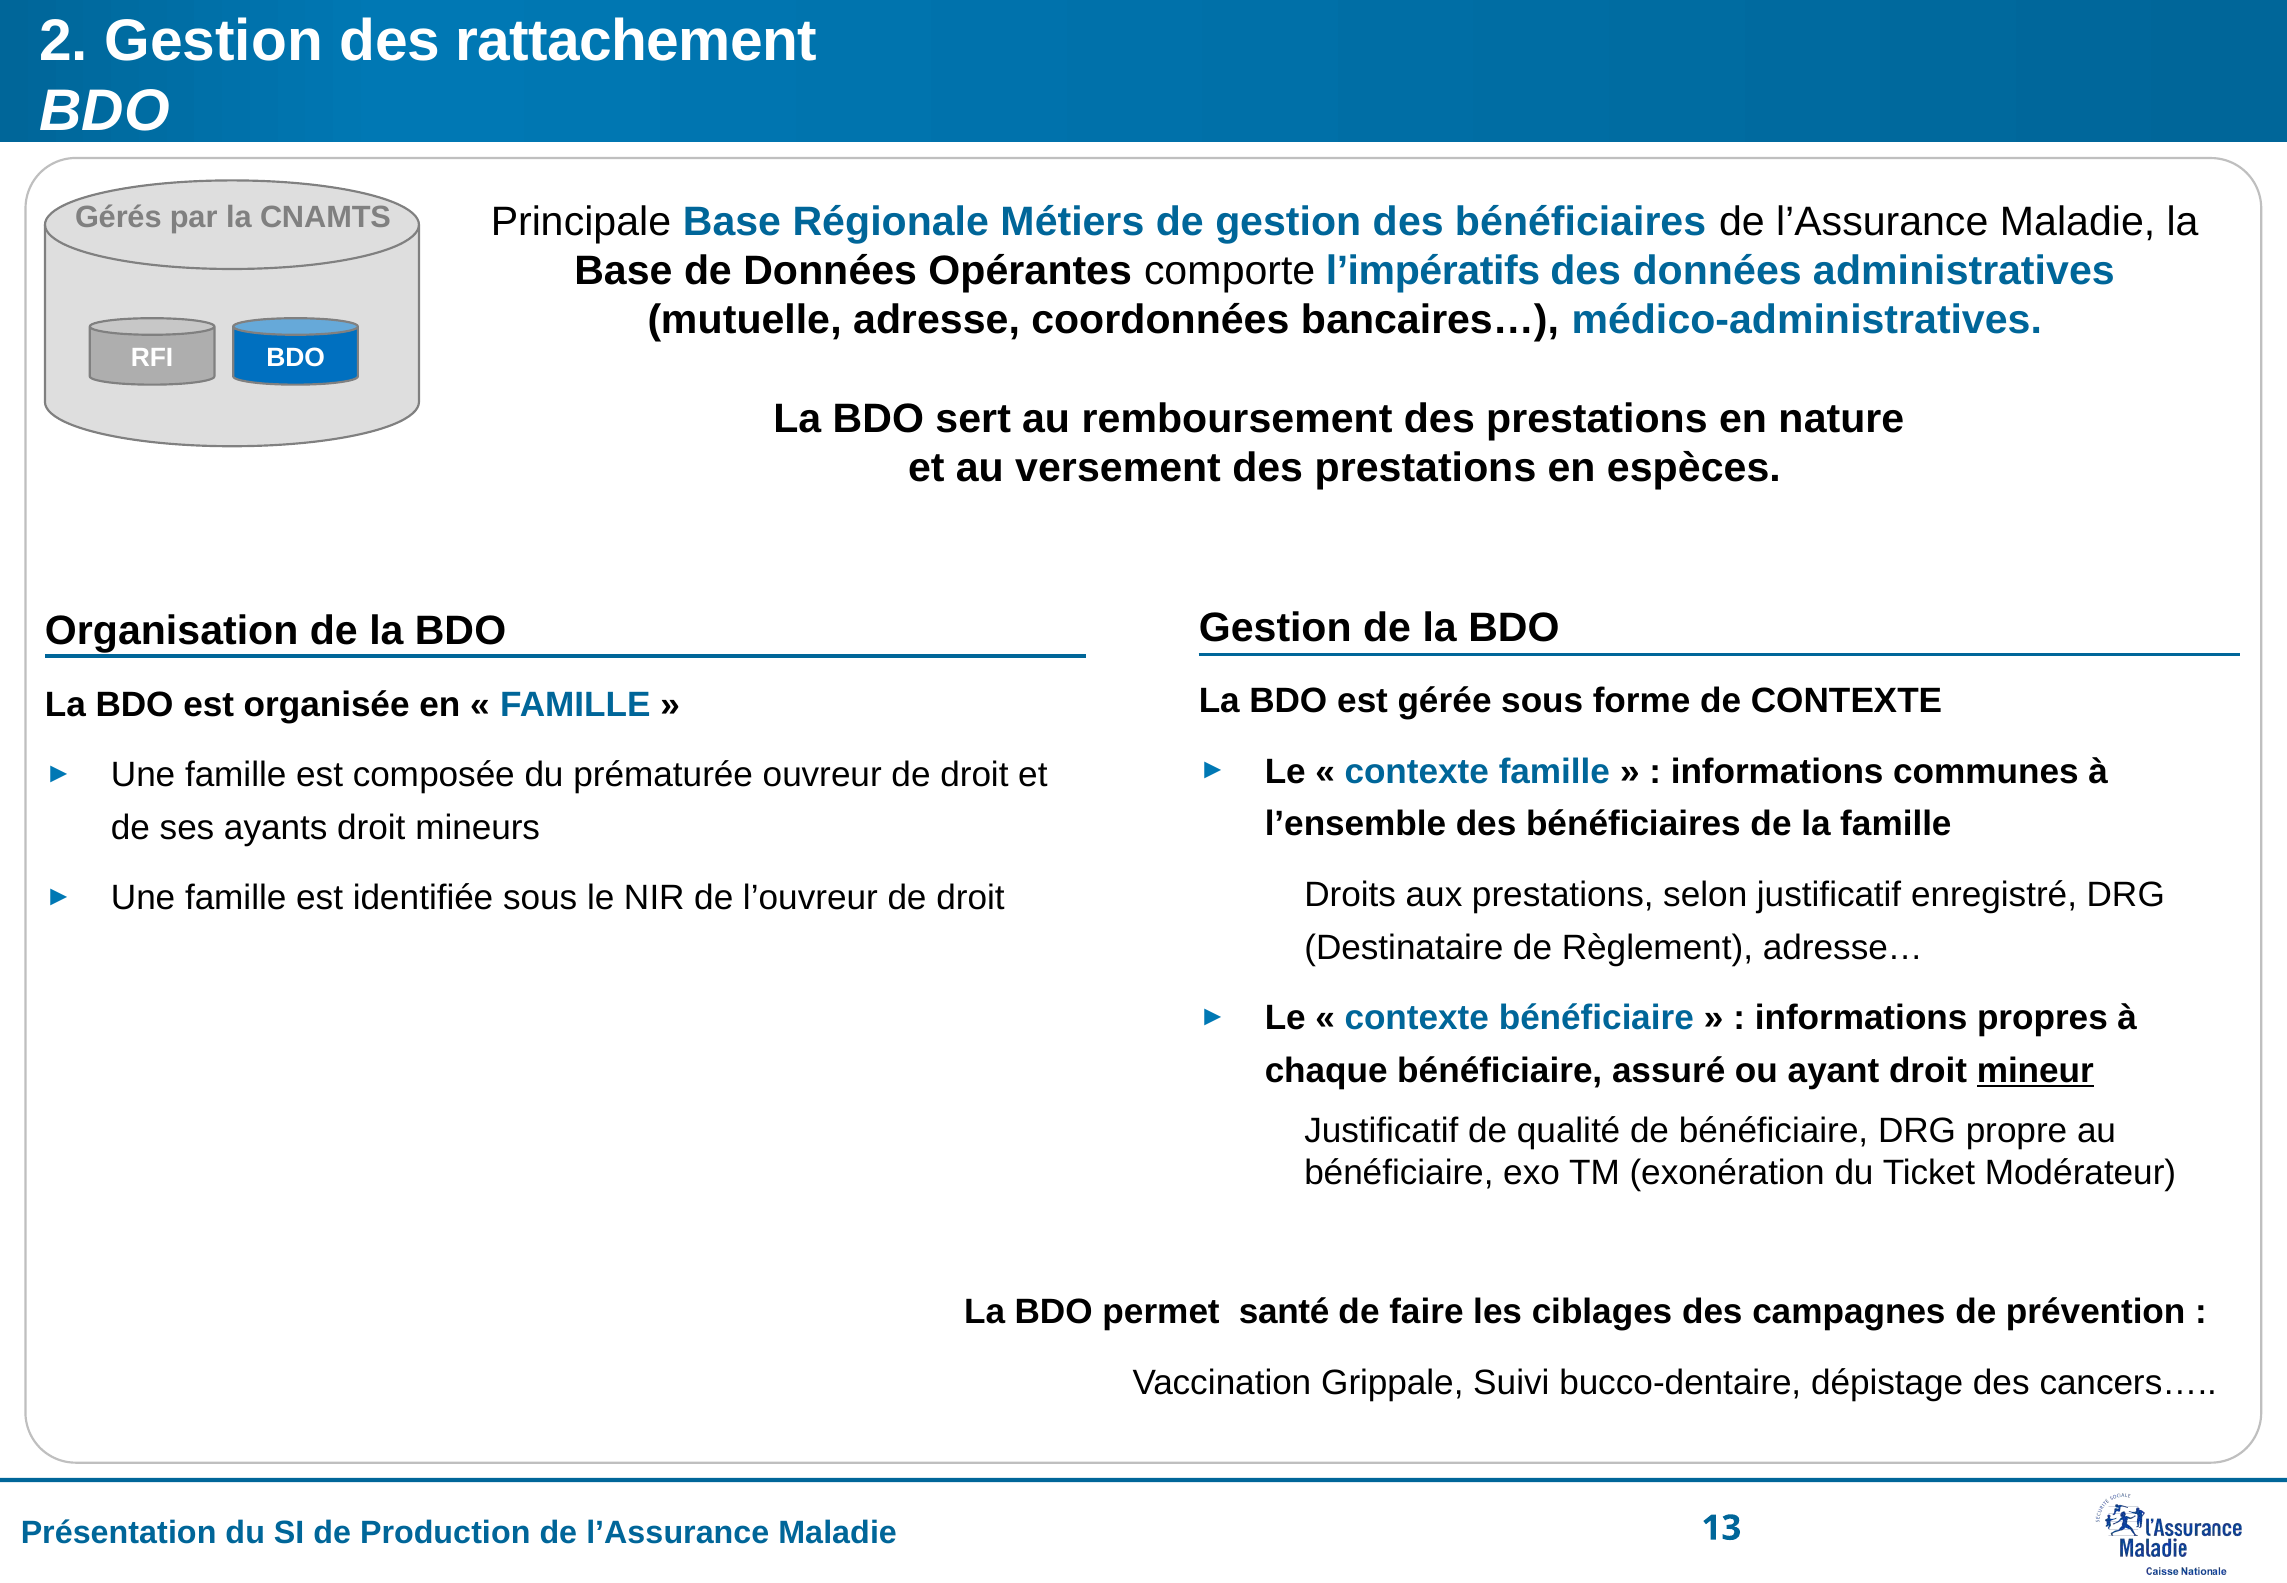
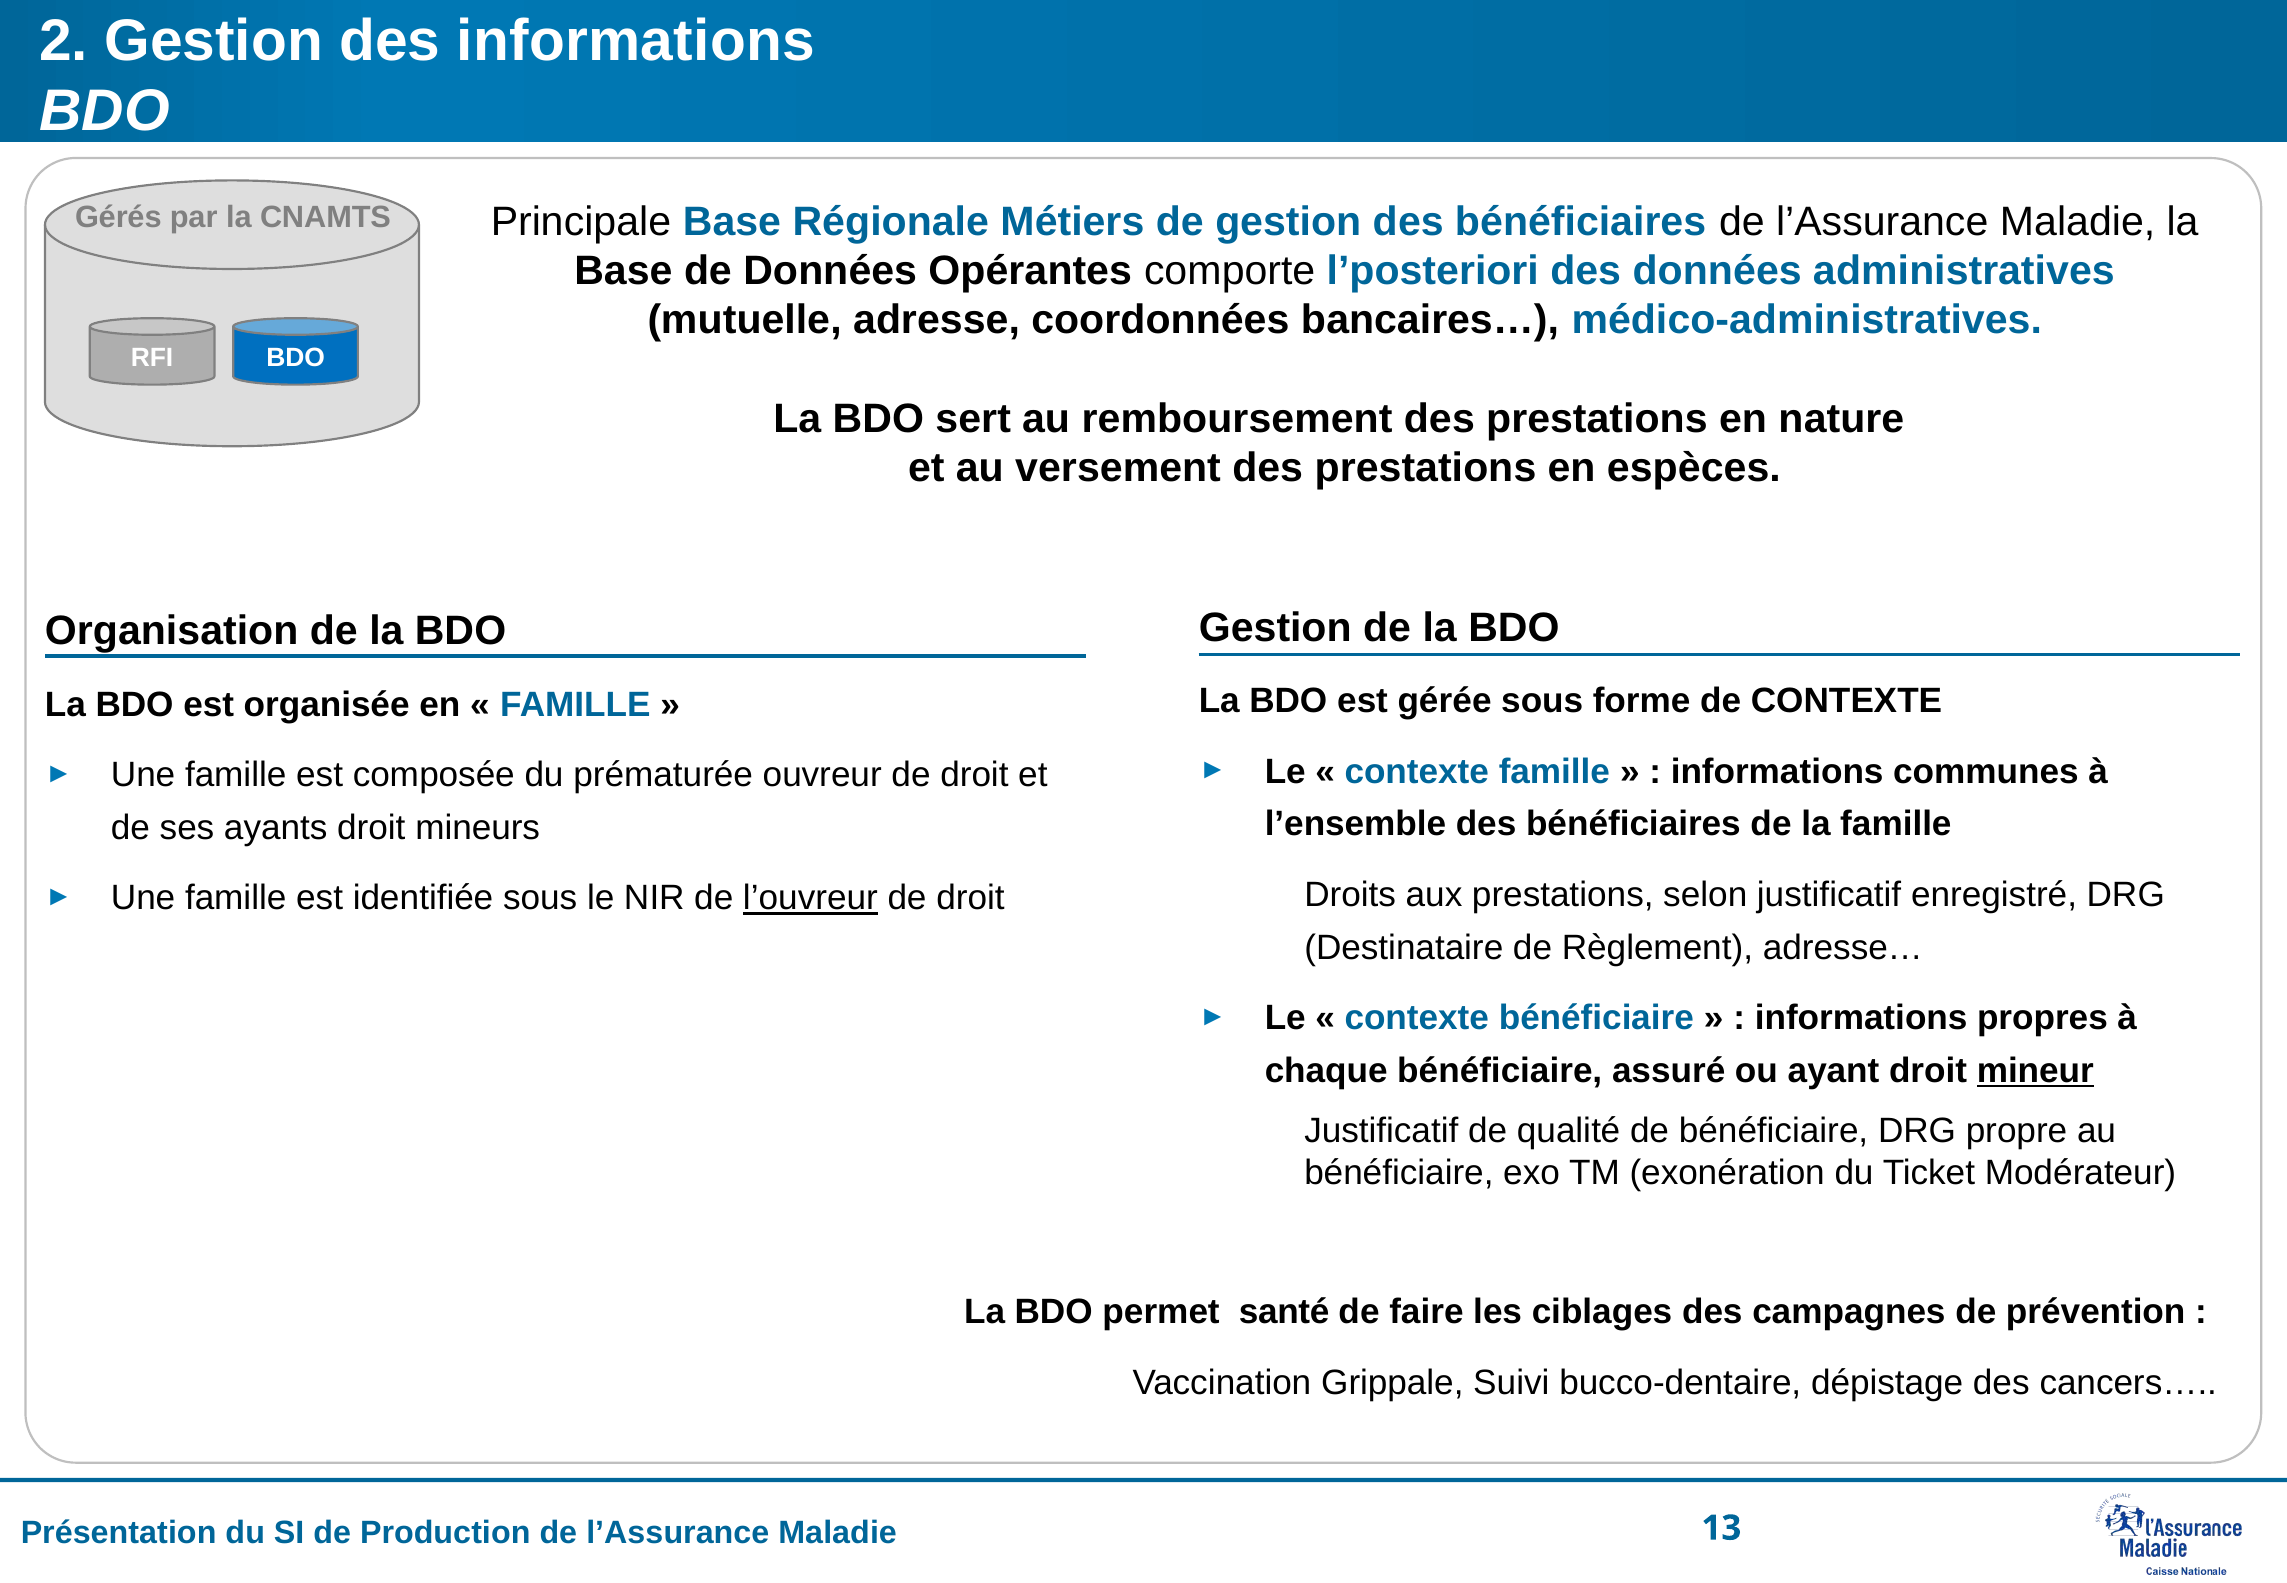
des rattachement: rattachement -> informations (636, 41)
l’impératifs: l’impératifs -> l’posteriori (1433, 271)
l’ouvreur underline: none -> present (810, 899)
